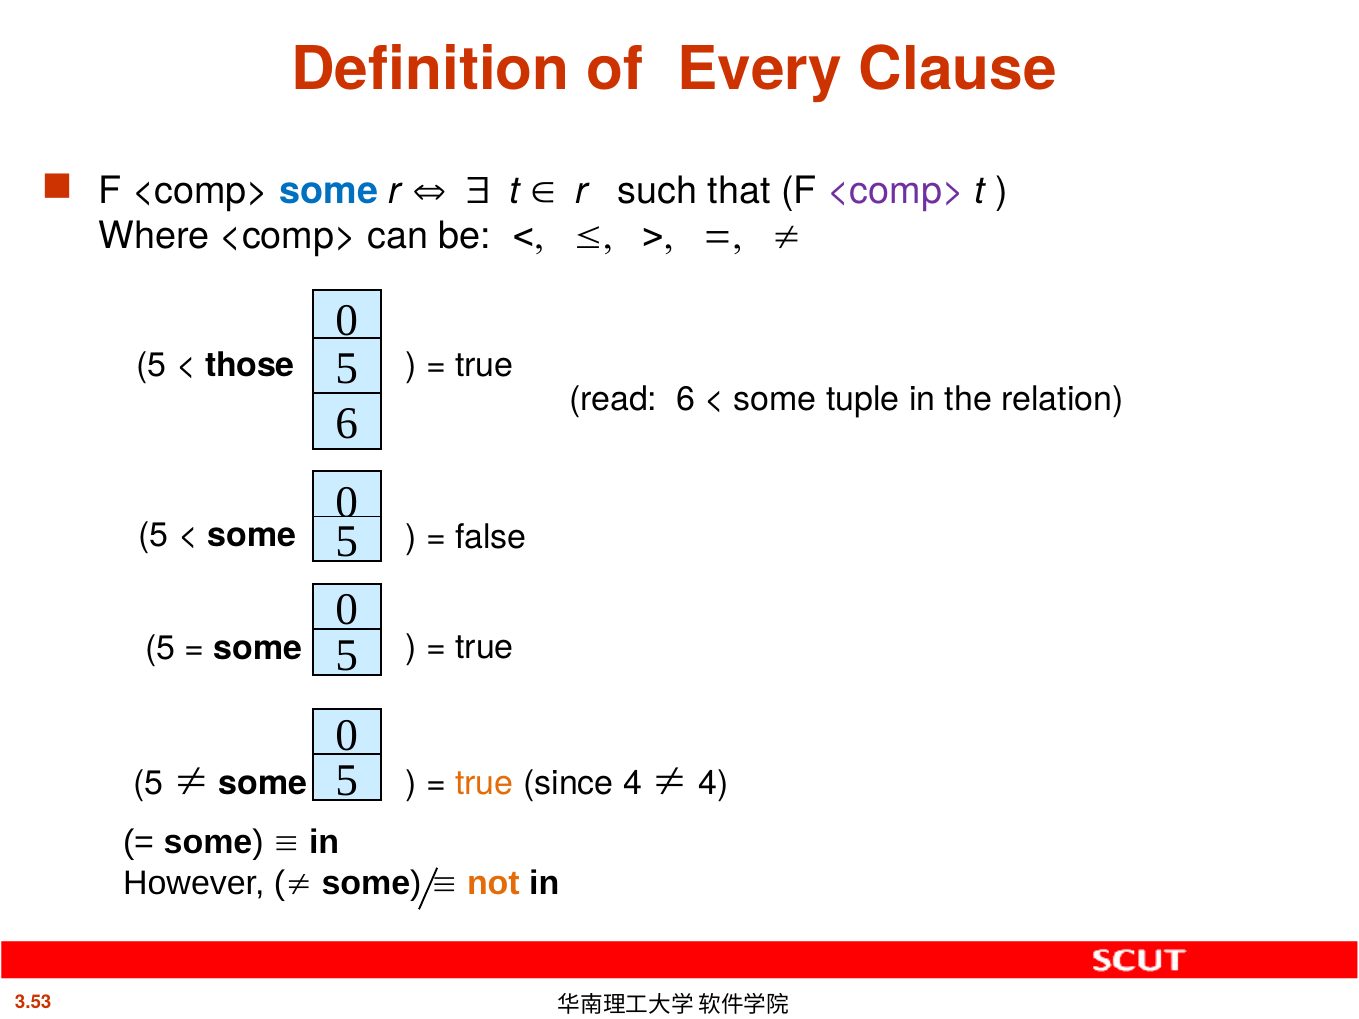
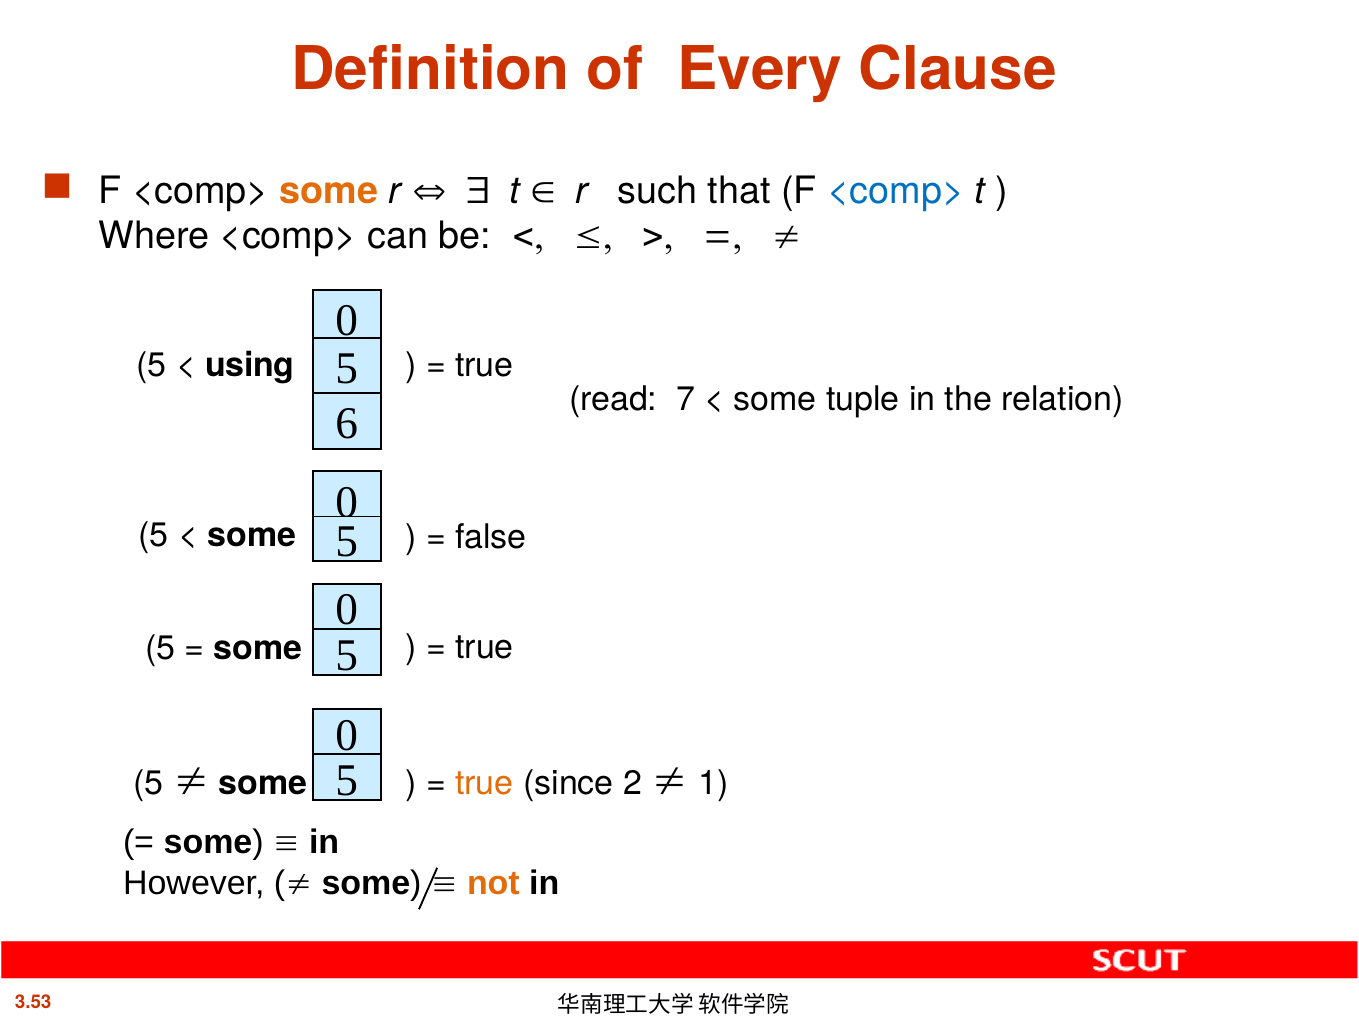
some colour: blue -> orange (329, 191)
<comp> colour: purple -> blue (896, 191)
those: those -> using (250, 365)
read 6: 6 -> 7 (686, 399)
since 4: 4 -> 2 (632, 784)
4: 4 -> 1 (714, 784)
